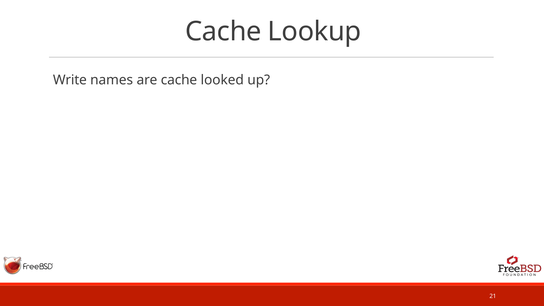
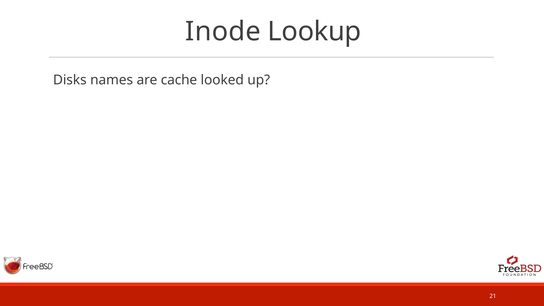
Cache: Cache -> Inode (223, 32)
Write: Write -> Disks (70, 80)
